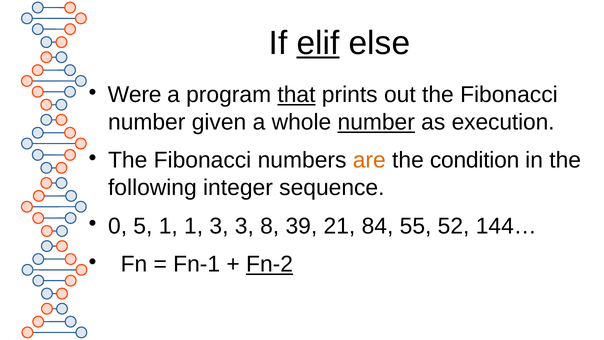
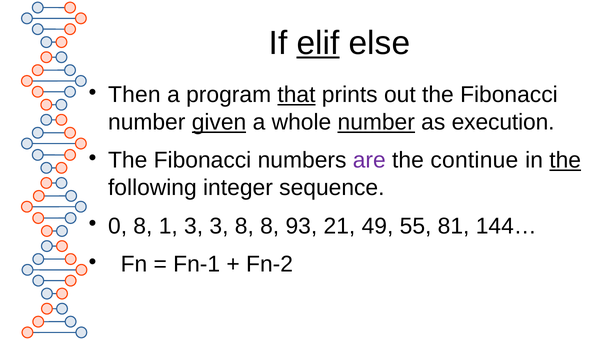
Were: Were -> Then (134, 95)
given underline: none -> present (219, 122)
are colour: orange -> purple (369, 160)
condition: condition -> continue (474, 160)
the underline: none -> present (565, 160)
0 5: 5 -> 8 (143, 226)
1 1: 1 -> 3 (194, 226)
3 3: 3 -> 8 (244, 226)
39: 39 -> 93 (301, 226)
84: 84 -> 49 (377, 226)
52: 52 -> 81 (454, 226)
Fn-2 underline: present -> none (270, 264)
